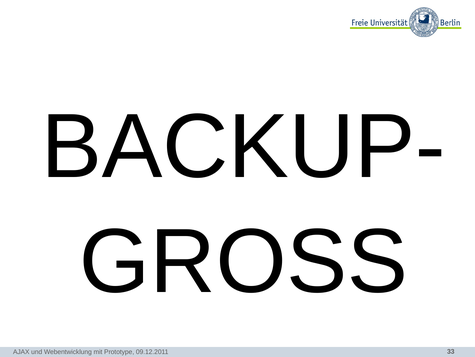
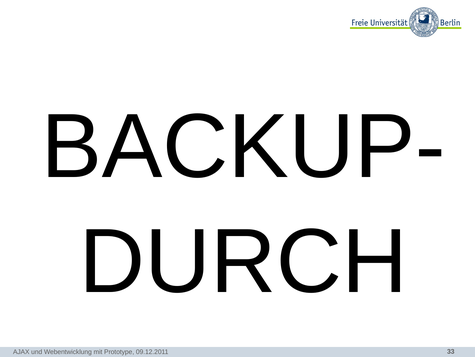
GROSS: GROSS -> DURCH (243, 261)
